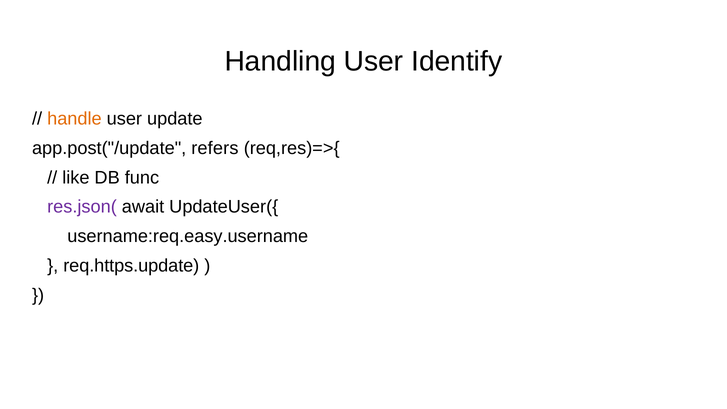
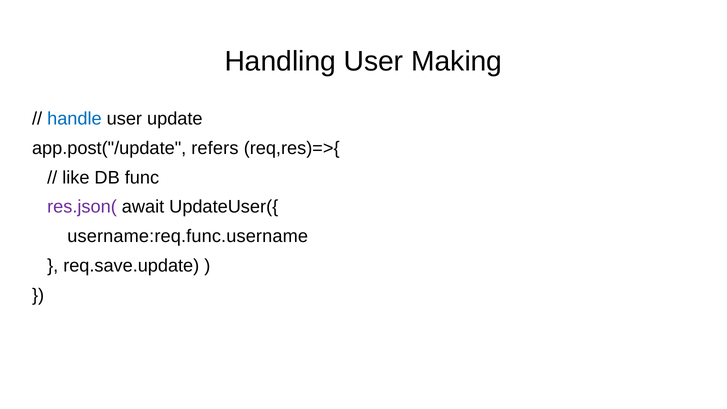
Identify: Identify -> Making (457, 62)
handle colour: orange -> blue (74, 119)
username:req.easy.username: username:req.easy.username -> username:req.func.username (188, 236)
req.https.update: req.https.update -> req.save.update (131, 266)
